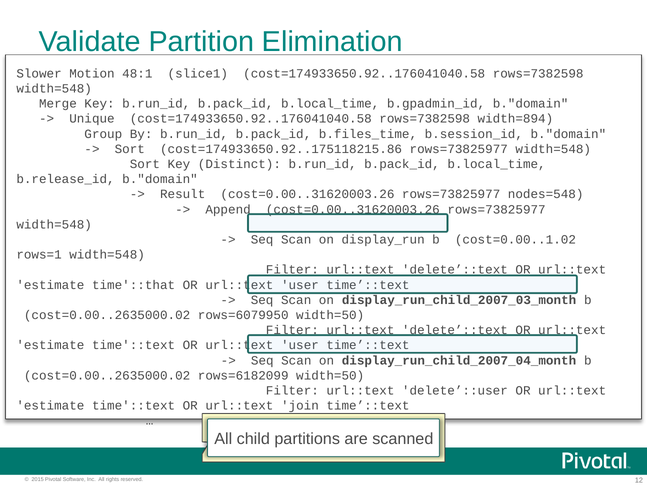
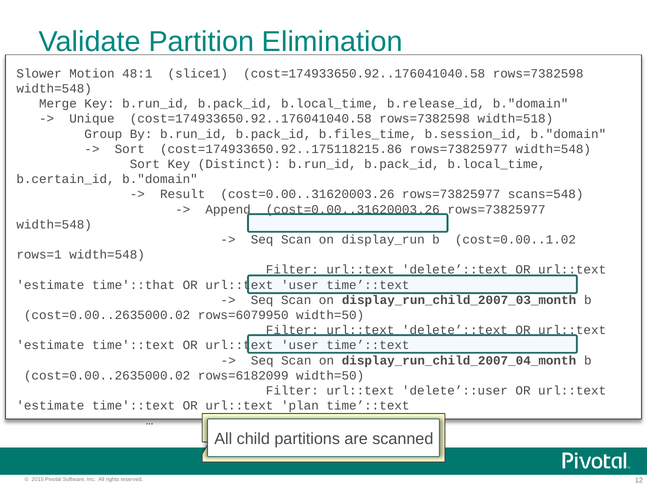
b.gpadmin_id: b.gpadmin_id -> b.release_id (436, 104)
width=894: width=894 -> width=518 (515, 119)
b.release_id: b.release_id -> b.certain_id (66, 179)
nodes=548: nodes=548 -> scans=548 (546, 194)
join: join -> plan (300, 406)
